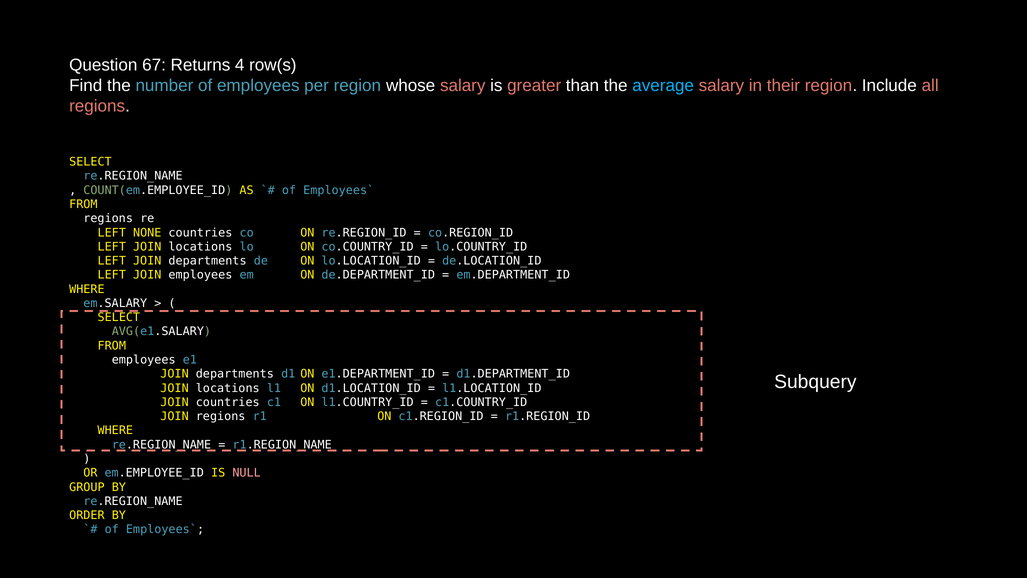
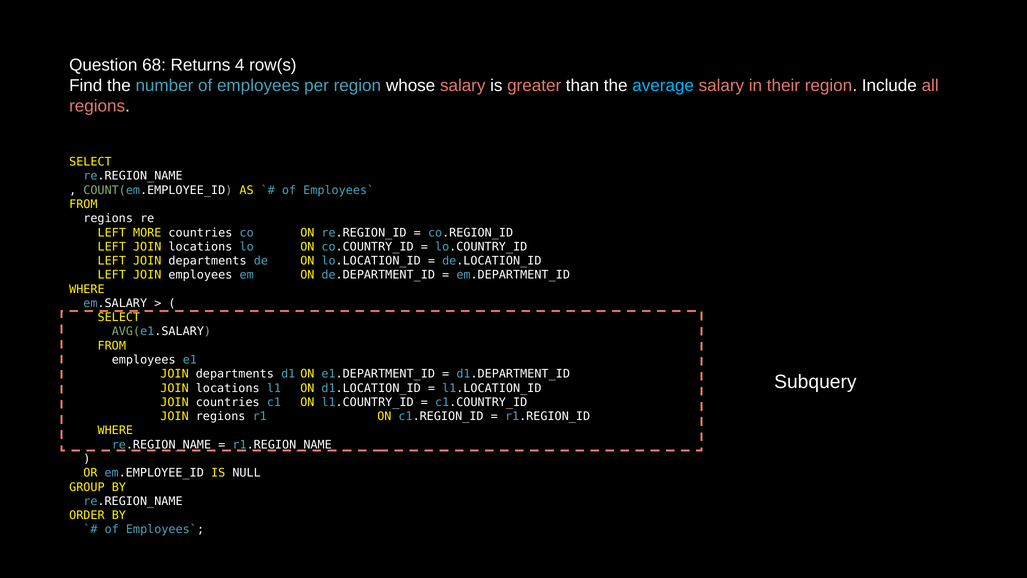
67: 67 -> 68 (154, 65)
NONE: NONE -> MORE (147, 232)
NULL colour: pink -> white (247, 473)
